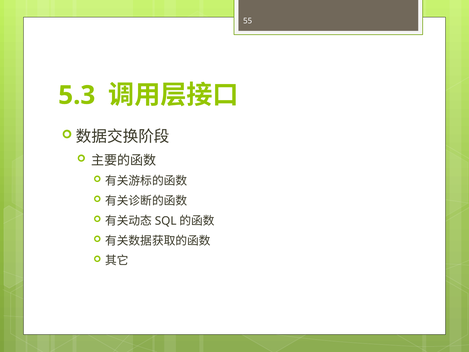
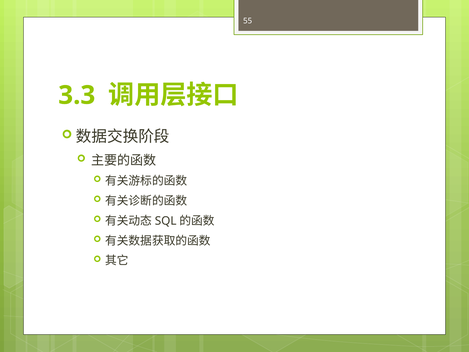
5.3: 5.3 -> 3.3 (77, 95)
